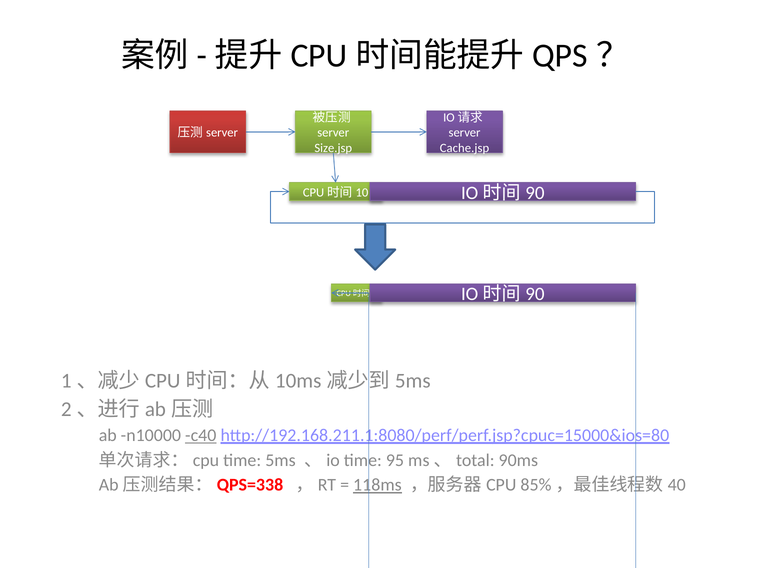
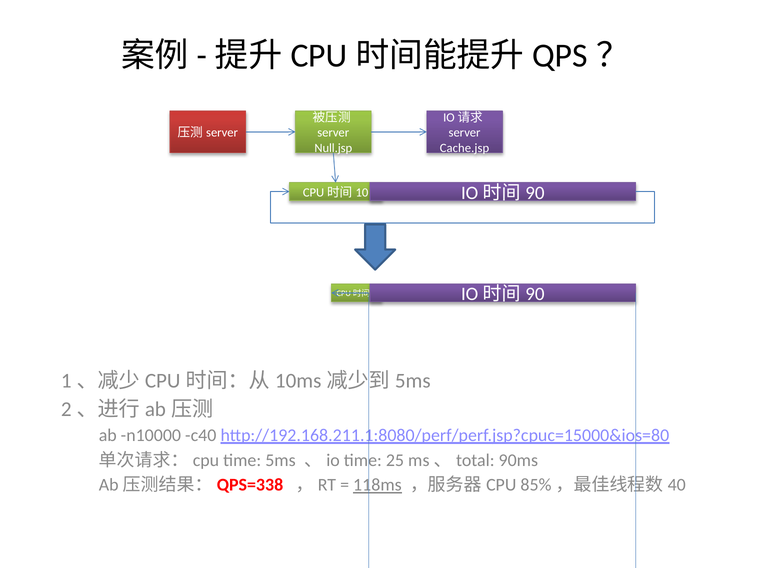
Size.jsp: Size.jsp -> Null.jsp (333, 148)
c40 underline: present -> none (201, 436)
95: 95 -> 25 (395, 461)
